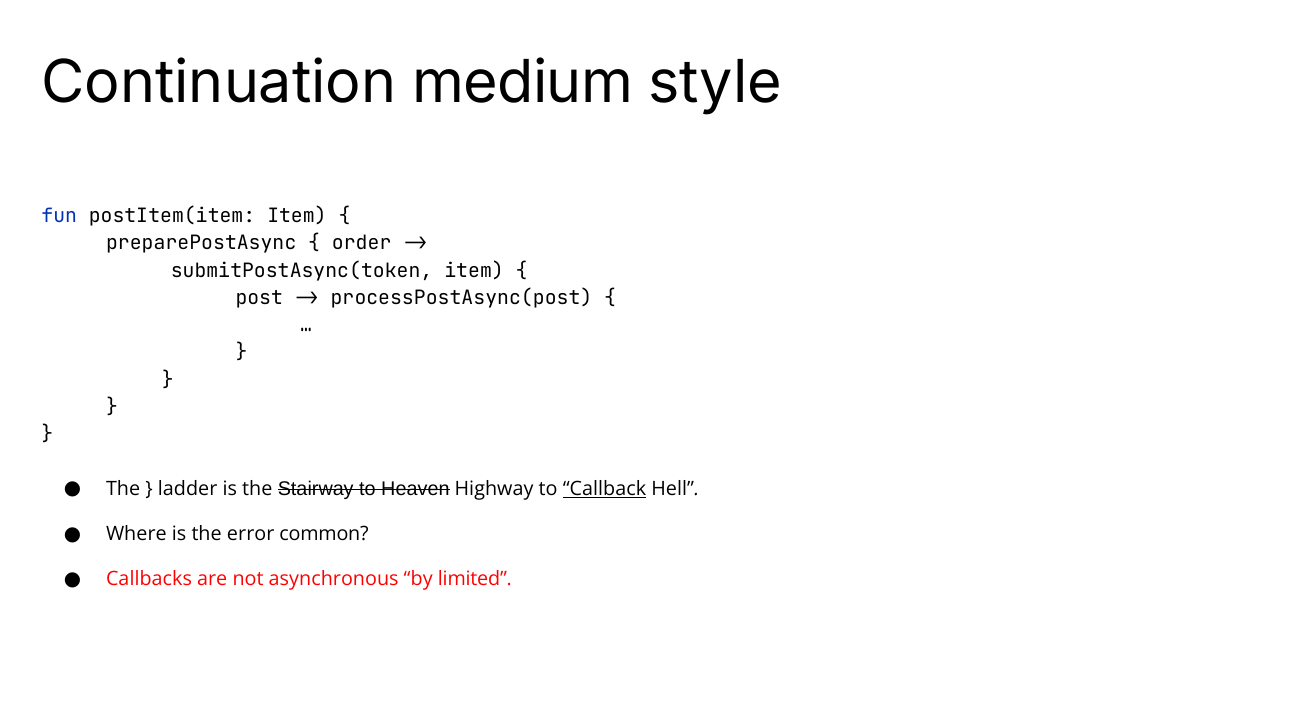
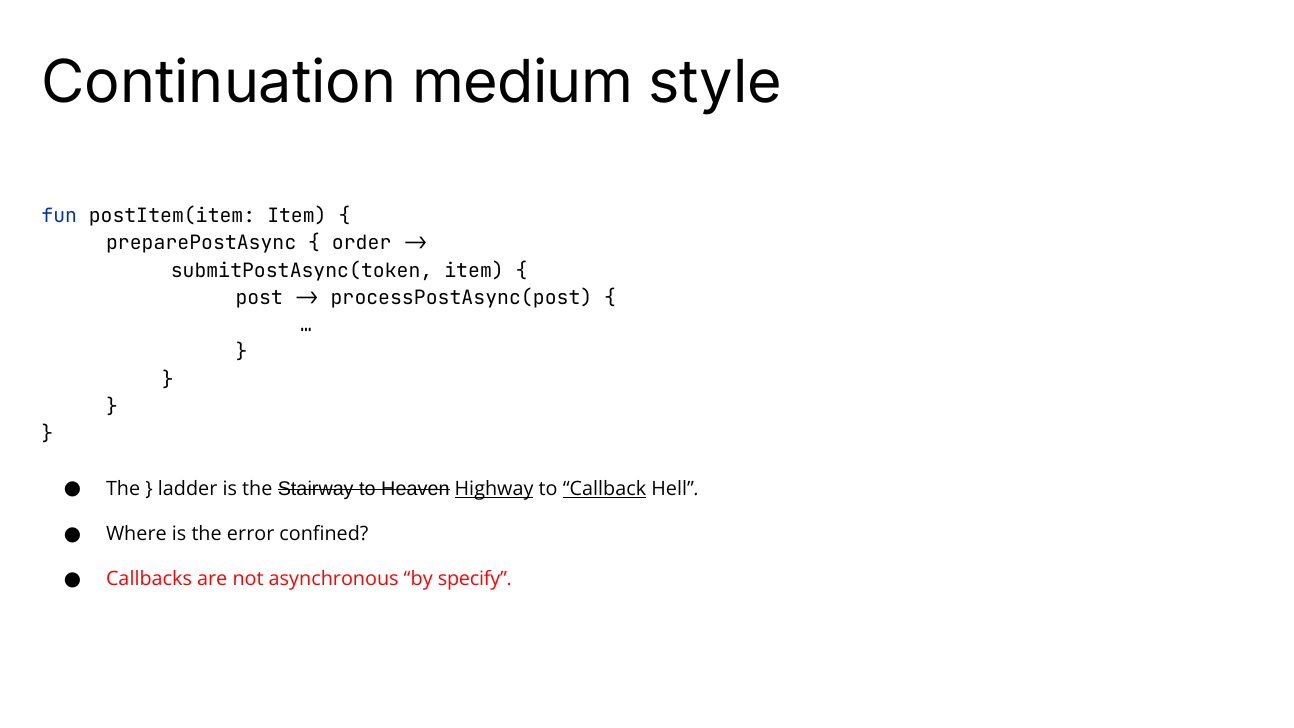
Highway underline: none -> present (494, 489)
common: common -> confined (324, 534)
limited: limited -> specify (475, 579)
